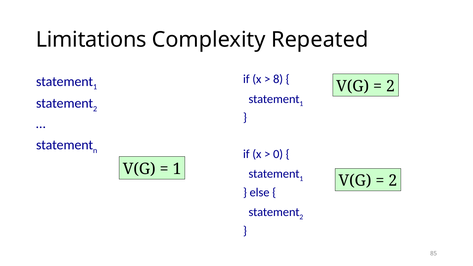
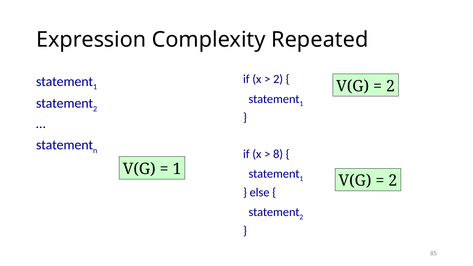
Limitations: Limitations -> Expression (91, 40)
8: 8 -> 2 (278, 79)
0: 0 -> 8 (278, 154)
